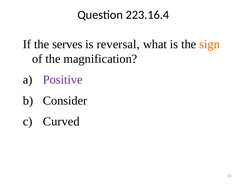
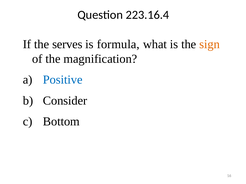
reversal: reversal -> formula (118, 44)
Positive colour: purple -> blue (63, 80)
Curved: Curved -> Bottom (61, 122)
